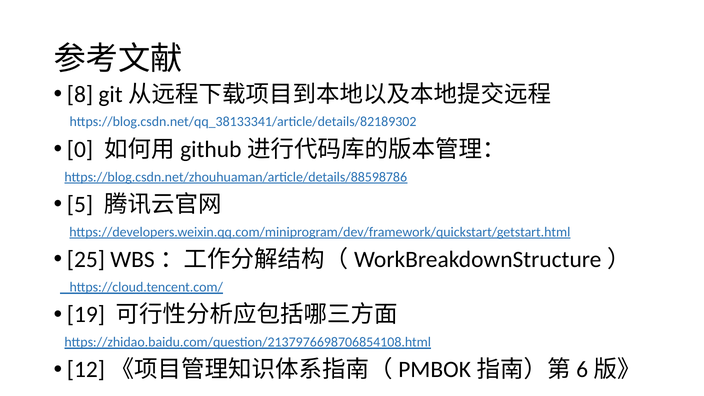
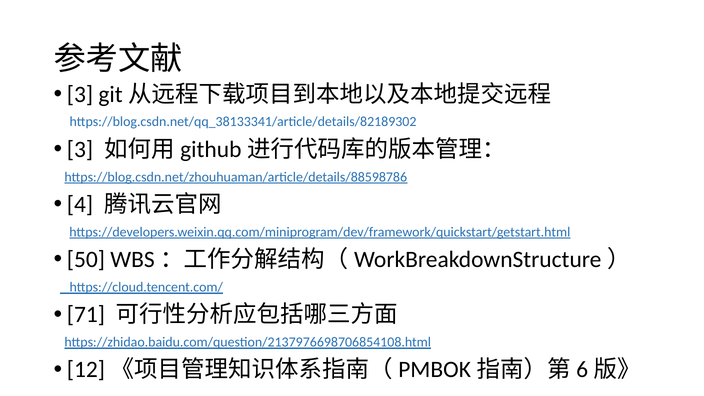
8: 8 -> 3 (80, 94)
0: 0 -> 3 (80, 149)
5: 5 -> 4 (80, 204)
25: 25 -> 50 (86, 260)
19: 19 -> 71 (86, 315)
